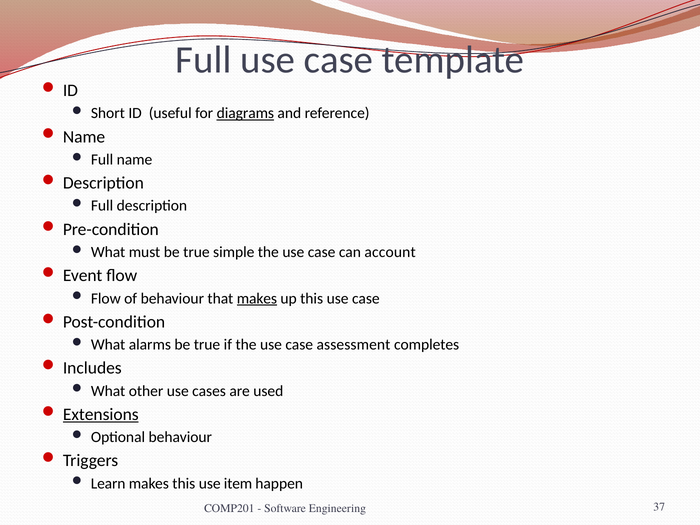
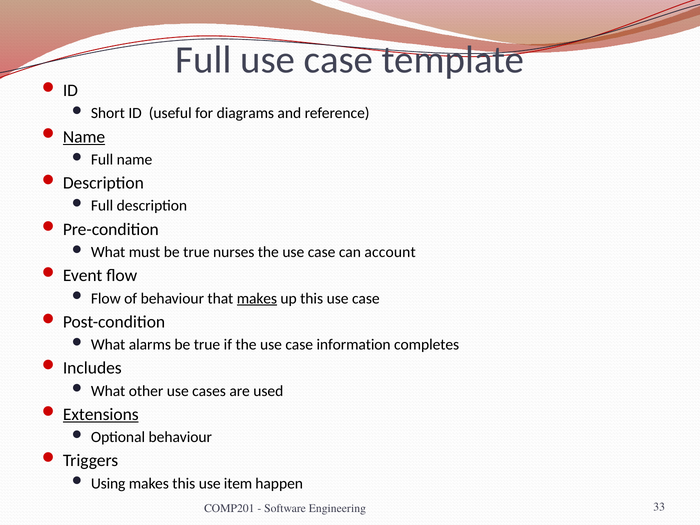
diagrams underline: present -> none (245, 113)
Name underline: none -> present (84, 137)
simple: simple -> nurses (234, 252)
assessment: assessment -> information (354, 345)
Learn: Learn -> Using (108, 483)
37: 37 -> 33 (659, 507)
